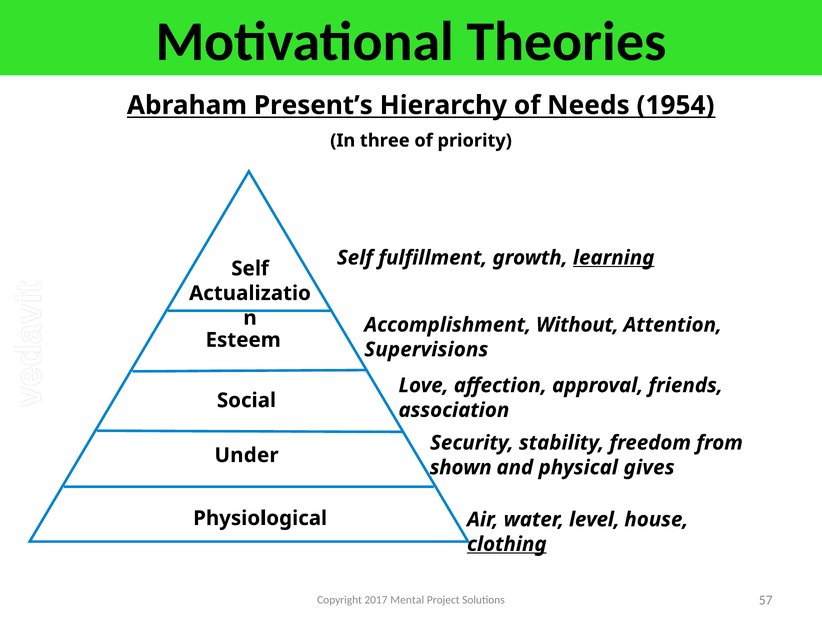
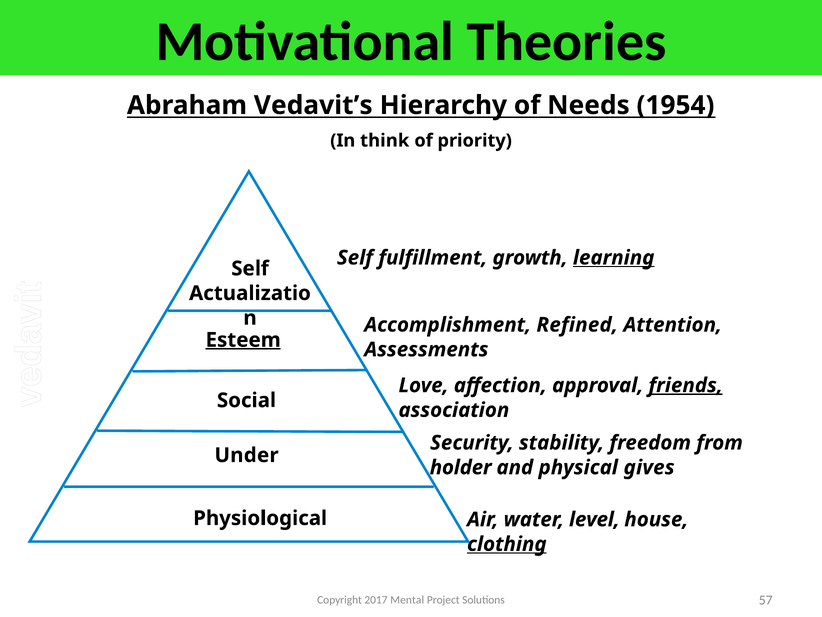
Present’s: Present’s -> Vedavit’s (313, 105)
three: three -> think (385, 140)
Without: Without -> Refined (577, 325)
Esteem underline: none -> present (243, 340)
Supervisions: Supervisions -> Assessments (426, 349)
friends underline: none -> present (686, 385)
shown: shown -> holder (461, 467)
